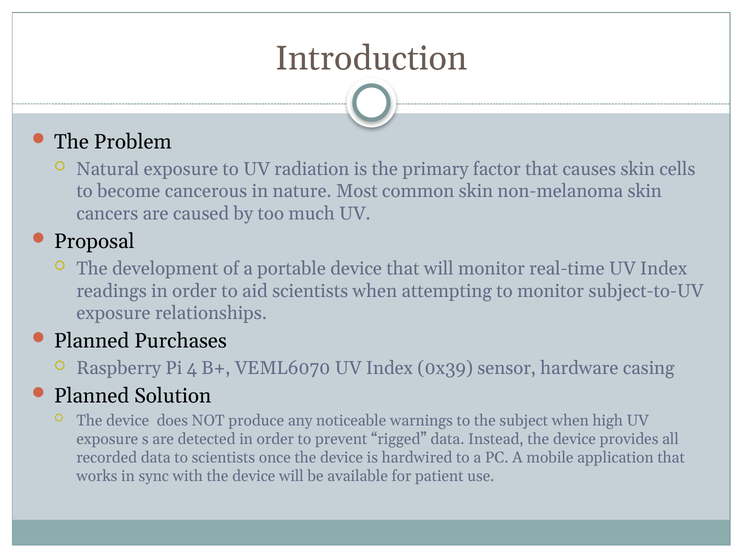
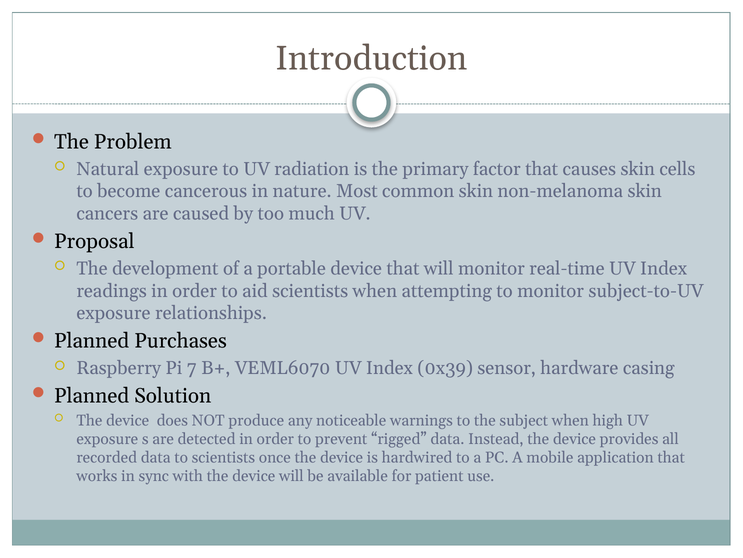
4: 4 -> 7 (192, 368)
